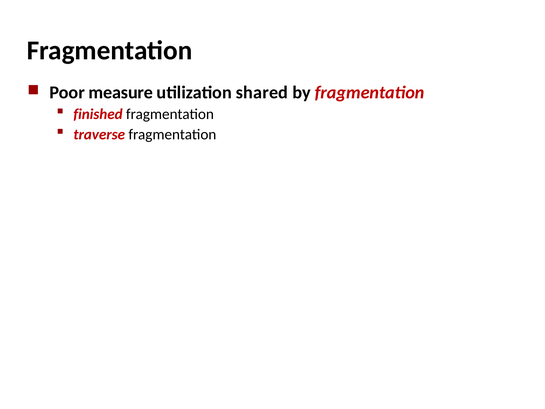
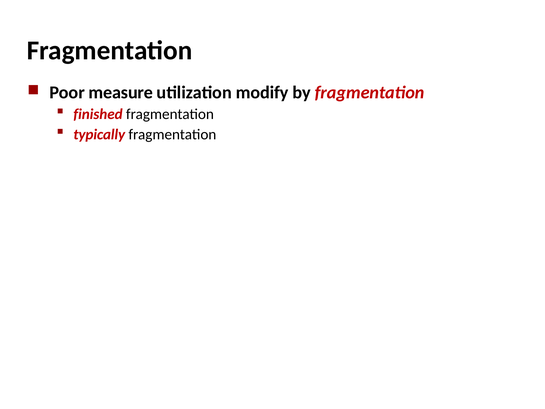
shared: shared -> modify (262, 92)
traverse: traverse -> typically (99, 134)
